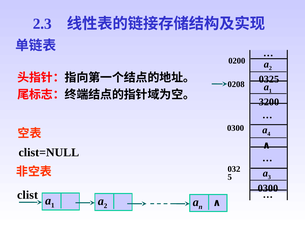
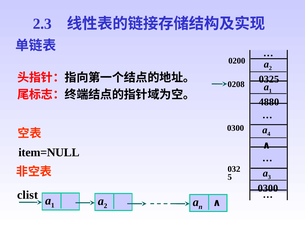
3200: 3200 -> 4880 (269, 102)
clist=NULL: clist=NULL -> item=NULL (49, 152)
